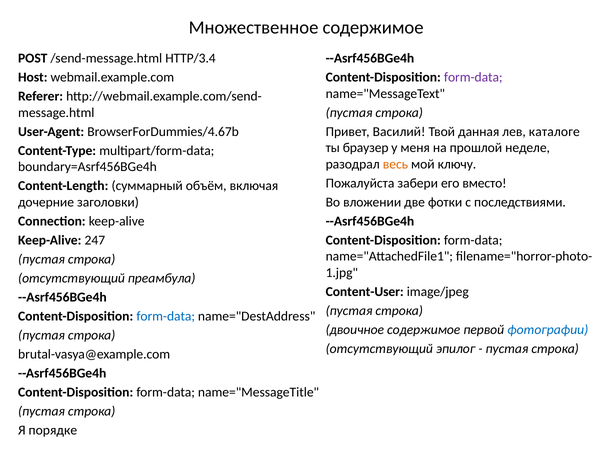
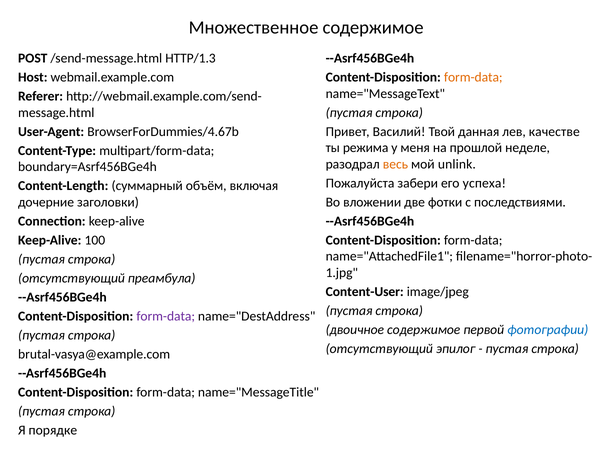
HTTP/3.4: HTTP/3.4 -> HTTP/1.3 (190, 58)
form-data colour: purple -> orange (473, 77)
каталоге: каталоге -> качестве (554, 132)
браузер: браузер -> режима (366, 148)
ключу: ключу -> unlink (457, 164)
вместо: вместо -> успеха (484, 183)
247: 247 -> 100 (95, 240)
form-data colour: blue -> purple (166, 316)
